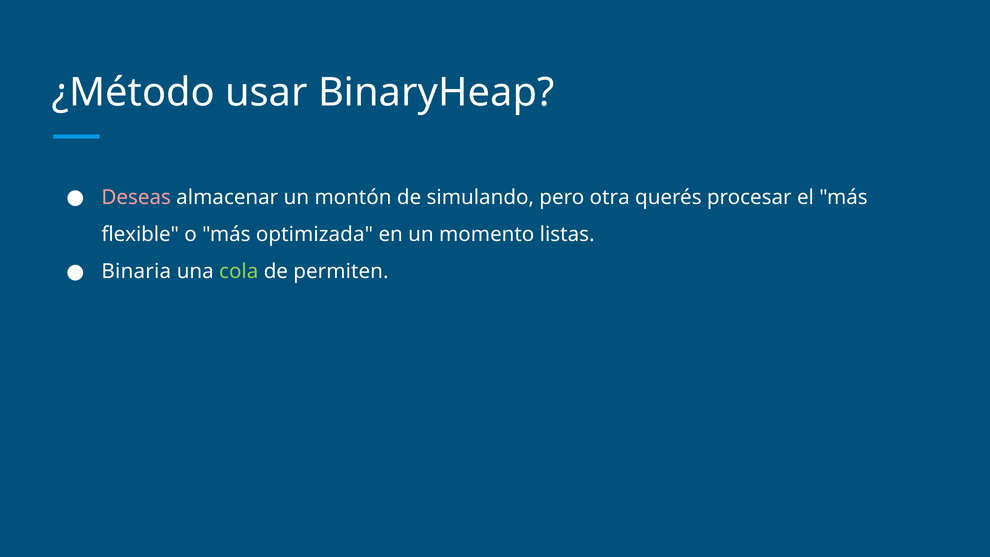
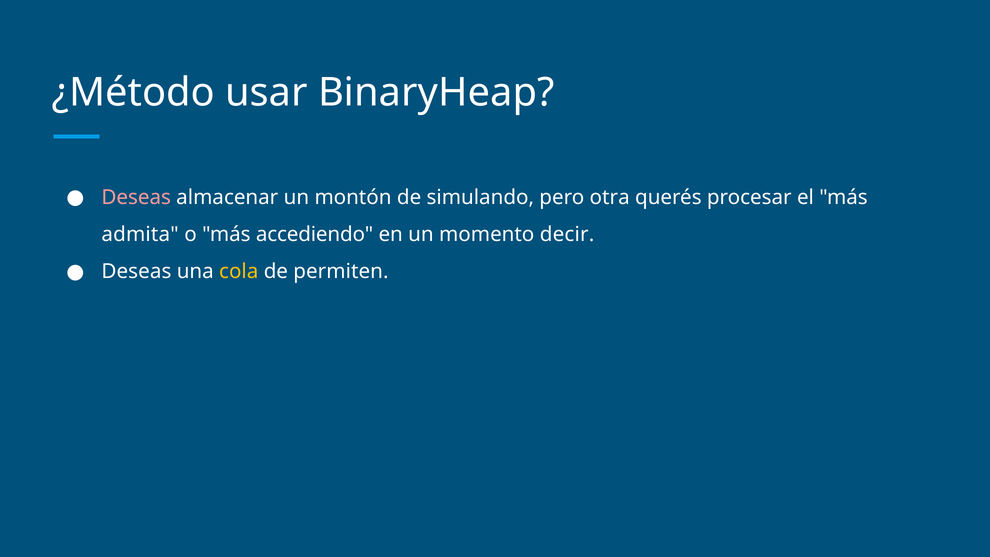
flexible: flexible -> admita (140, 234)
optimizada: optimizada -> accediendo (315, 234)
listas: listas -> decir (567, 234)
Binaria: Binaria -> Deseas (136, 272)
cola colour: light green -> yellow (239, 272)
